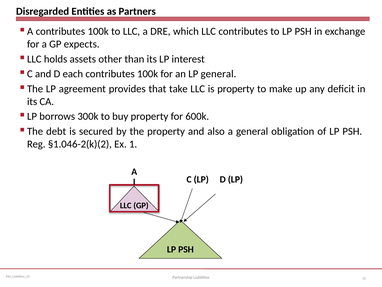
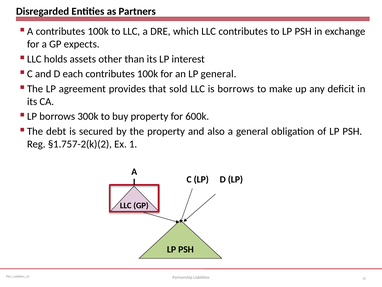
take: take -> sold (178, 89)
is property: property -> borrows (236, 89)
§1.046-2(k)(2: §1.046-2(k)(2 -> §1.757-2(k)(2 (80, 144)
